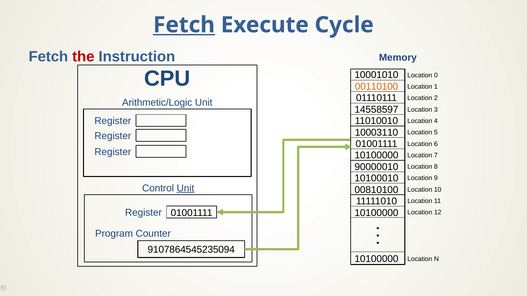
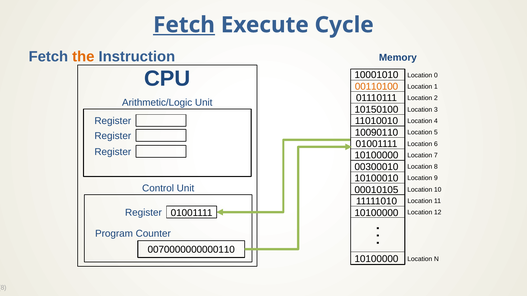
the colour: red -> orange (83, 57)
14558597: 14558597 -> 10150100 (376, 110)
10003110: 10003110 -> 10090110 (377, 133)
90000010: 90000010 -> 00300010 (376, 167)
Unit underline: present -> none (185, 188)
00810100: 00810100 -> 00010105 (376, 190)
9107864545235094: 9107864545235094 -> 0070000000000110 (191, 250)
